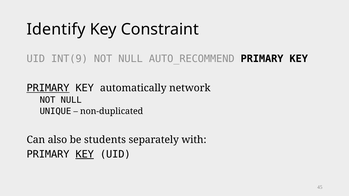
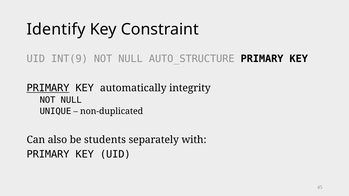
AUTO_RECOMMEND: AUTO_RECOMMEND -> AUTO_STRUCTURE (192, 59)
network: network -> integrity (190, 88)
KEY underline: present -> none (85, 154)
